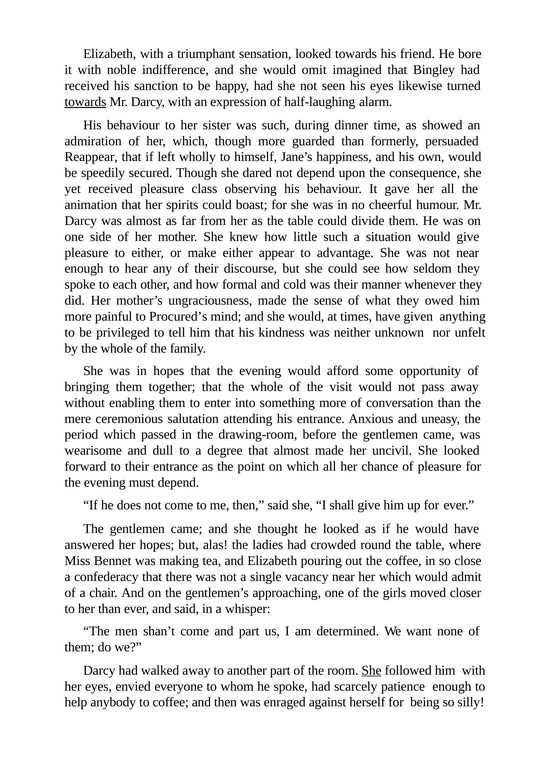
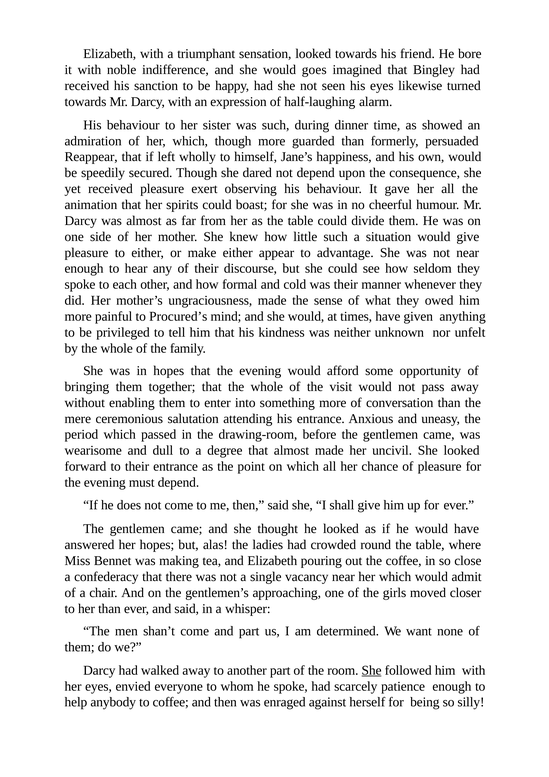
omit: omit -> goes (314, 70)
towards underline: present -> none (85, 102)
class: class -> exert (204, 189)
